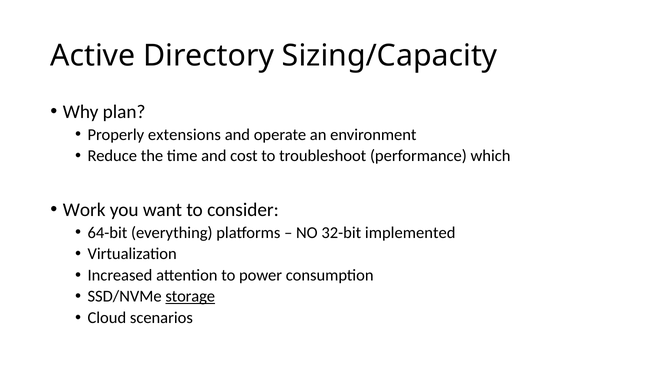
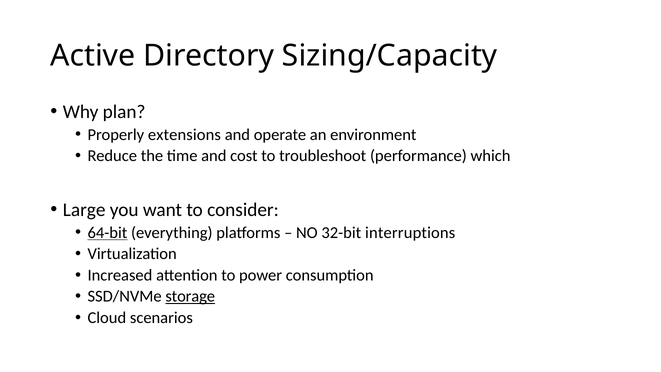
Work: Work -> Large (84, 210)
64-bit underline: none -> present (107, 233)
implemented: implemented -> interruptions (410, 233)
